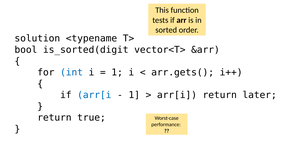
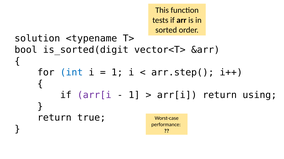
arr.gets(: arr.gets( -> arr.step( (183, 73)
arr[i colour: blue -> purple (94, 95)
later: later -> using (260, 95)
